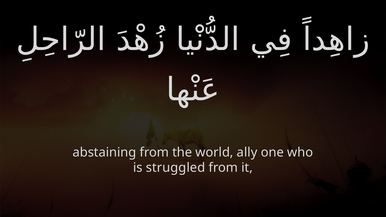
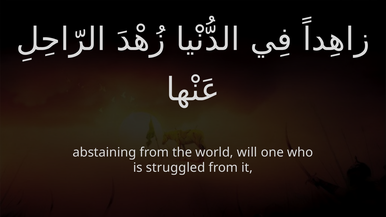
ally: ally -> will (247, 152)
